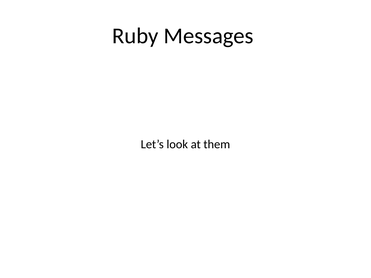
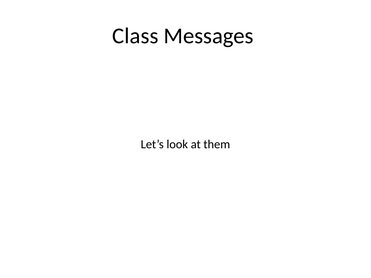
Ruby: Ruby -> Class (135, 36)
